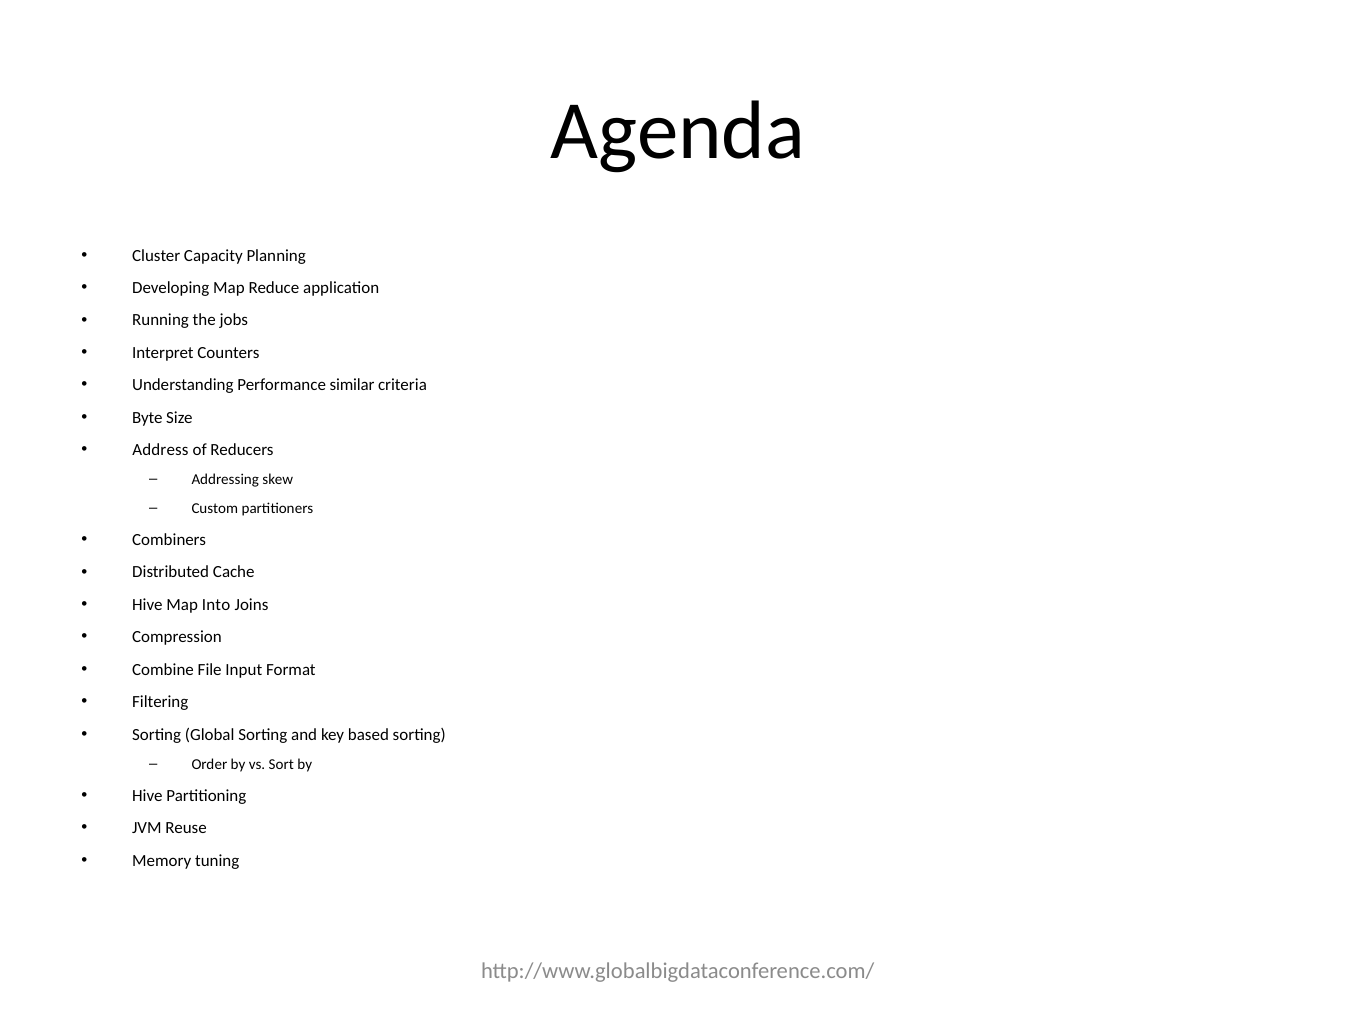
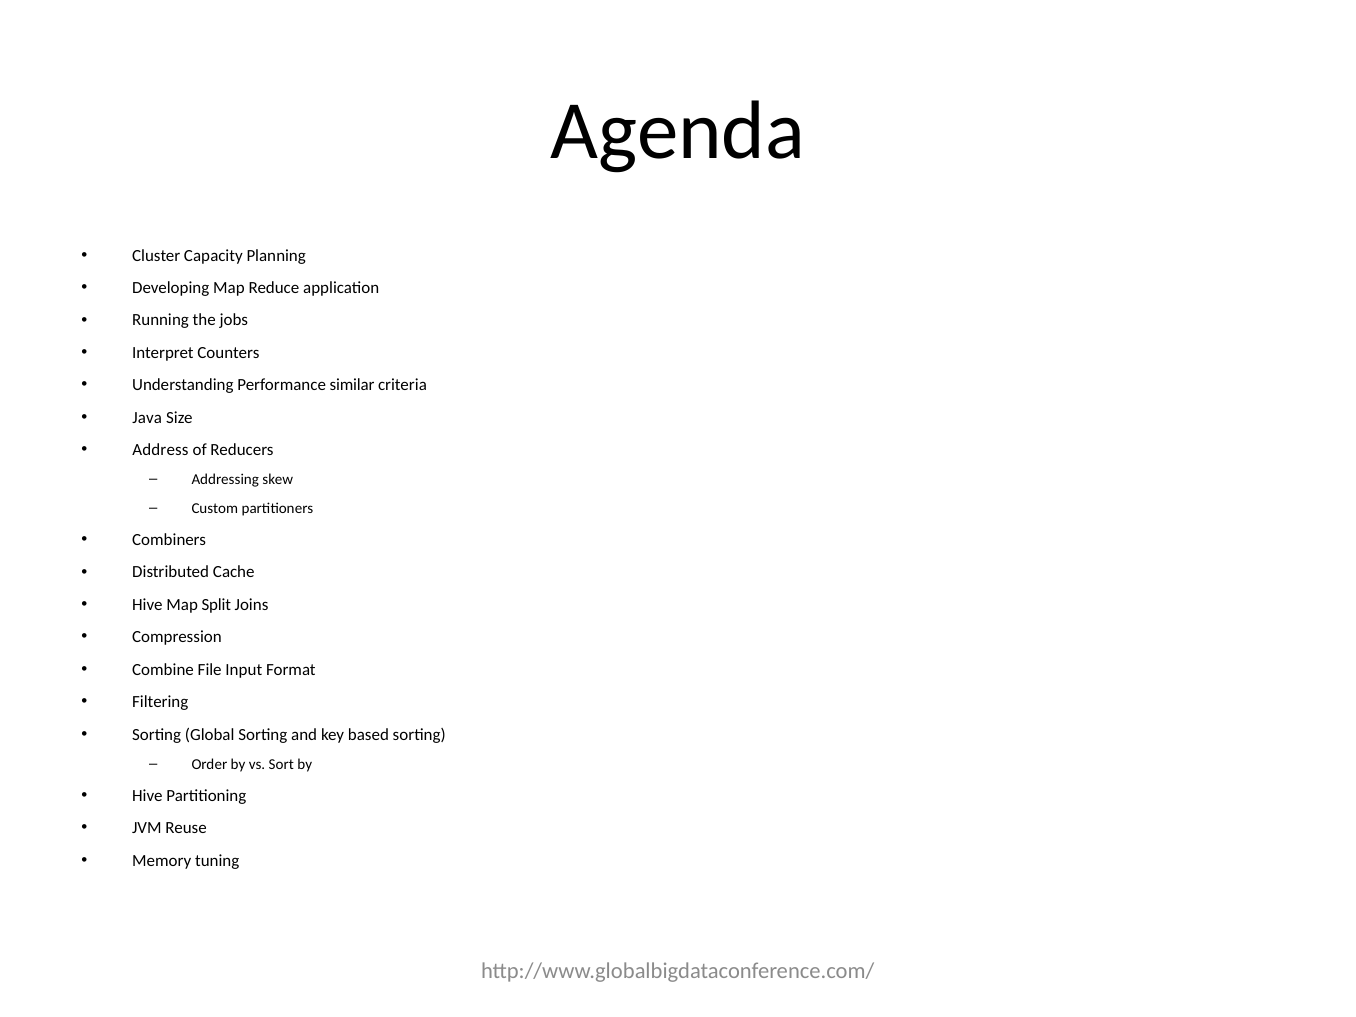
Byte: Byte -> Java (147, 418)
Into: Into -> Split (216, 605)
